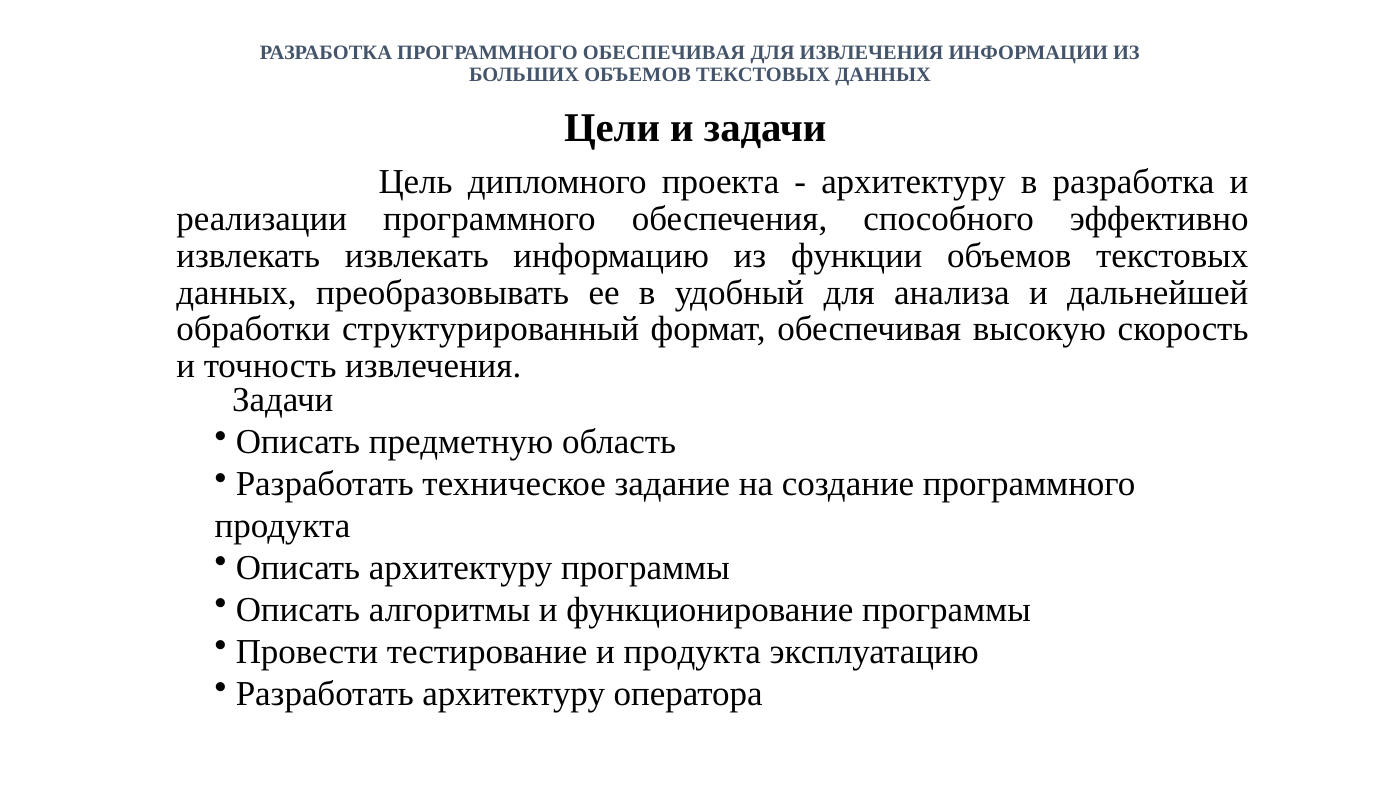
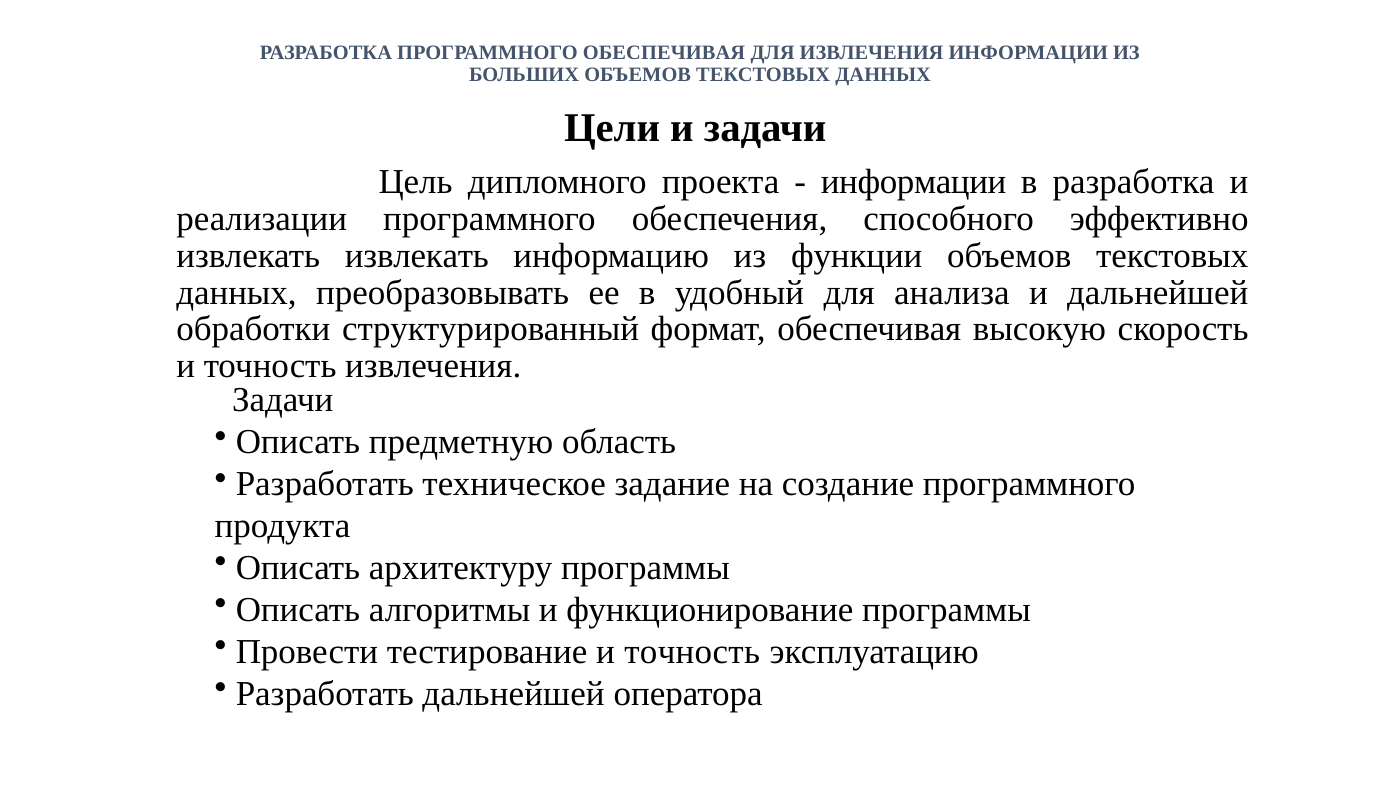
архитектуру: архитектуру -> информации (914, 182)
тестирование и продукта: продукта -> точность (692, 652)
Разработать архитектуру: архитектуру -> дальнейшей (514, 694)
